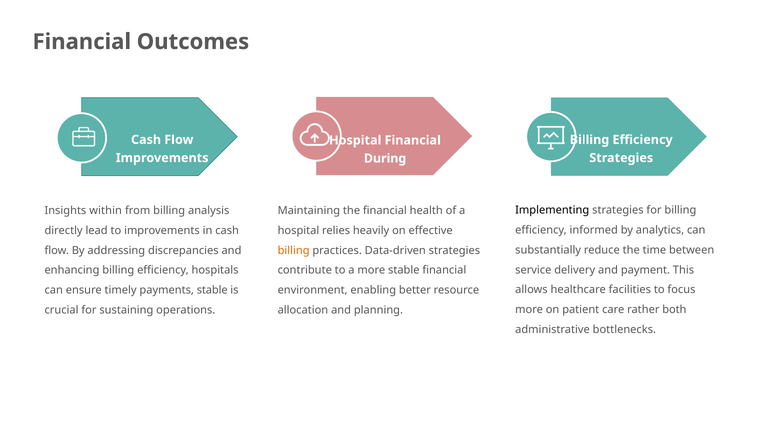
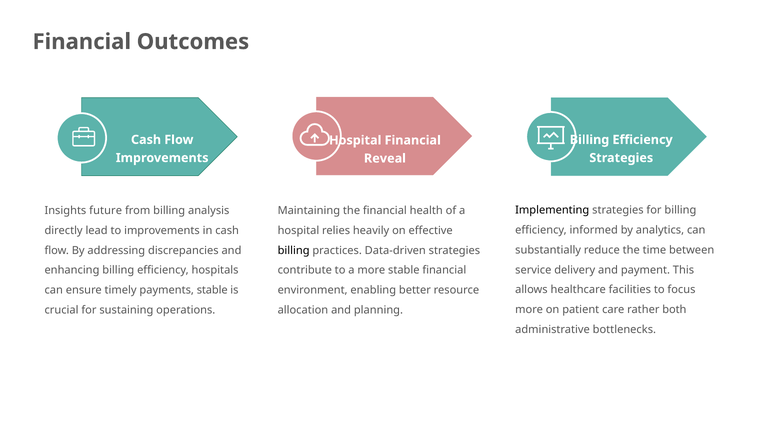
During: During -> Reveal (385, 158)
within: within -> future (106, 211)
billing colour: orange -> black (294, 250)
